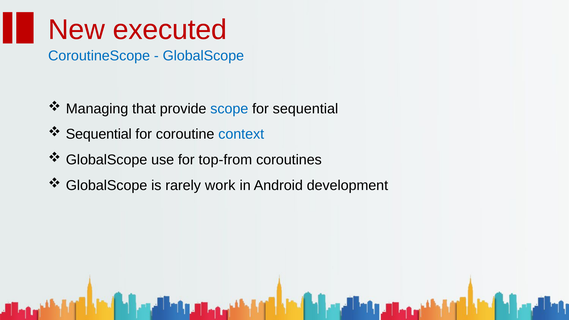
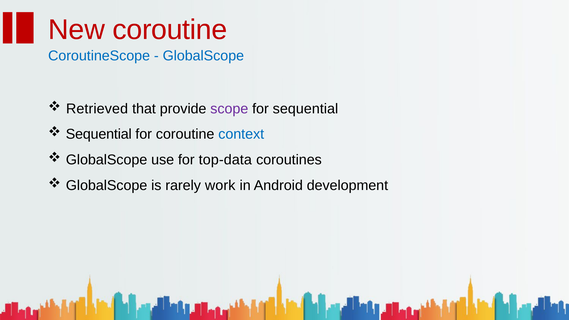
New executed: executed -> coroutine (170, 30)
Managing: Managing -> Retrieved (97, 109)
scope colour: blue -> purple (229, 109)
top-from: top-from -> top-data (225, 160)
